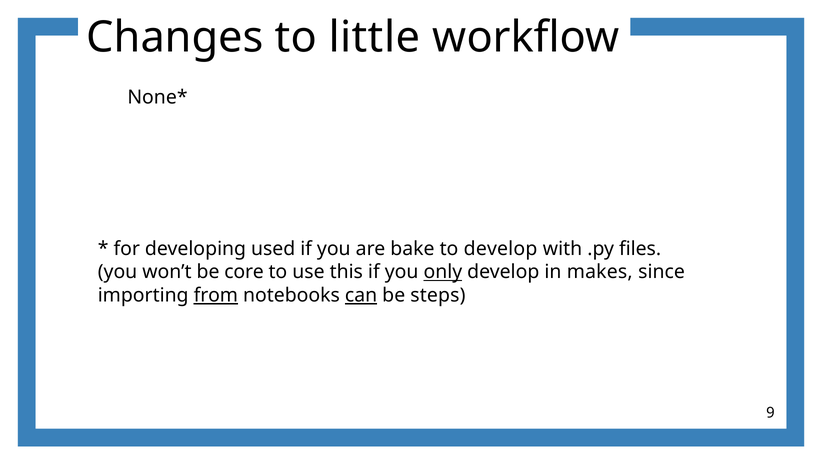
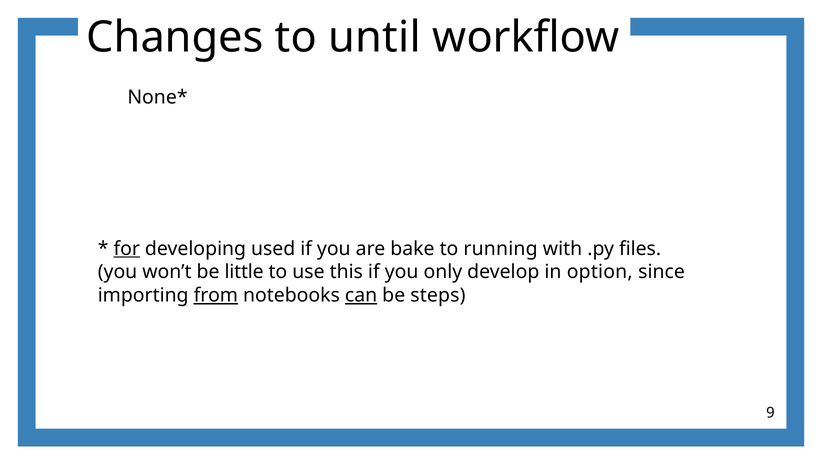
little: little -> until (374, 37)
for underline: none -> present (127, 248)
to develop: develop -> running (501, 248)
core: core -> little (244, 272)
only underline: present -> none (443, 272)
makes: makes -> option (600, 272)
